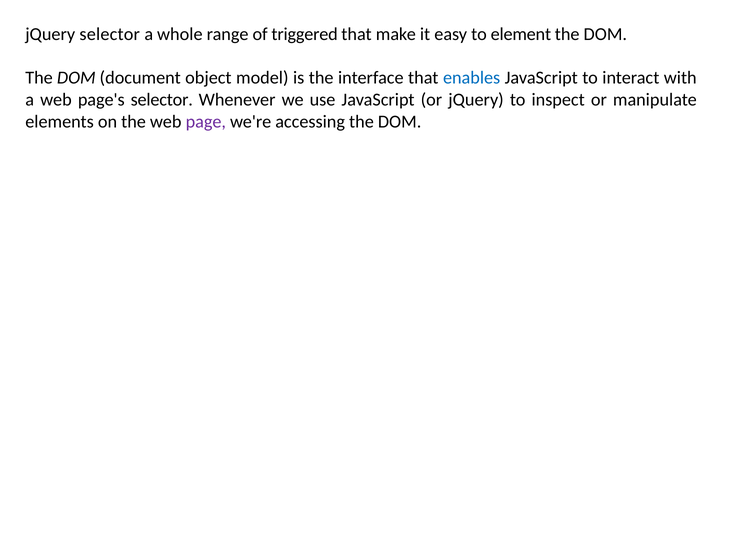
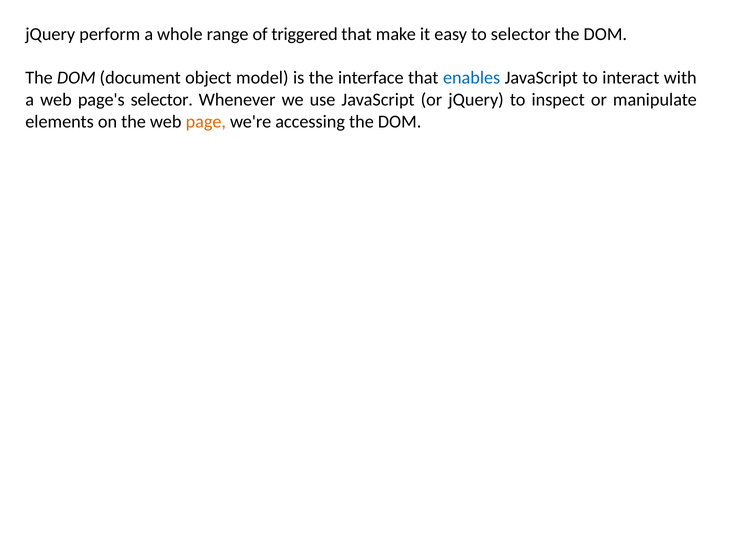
jQuery selector: selector -> perform (110, 34)
to element: element -> selector (521, 34)
page colour: purple -> orange (206, 121)
